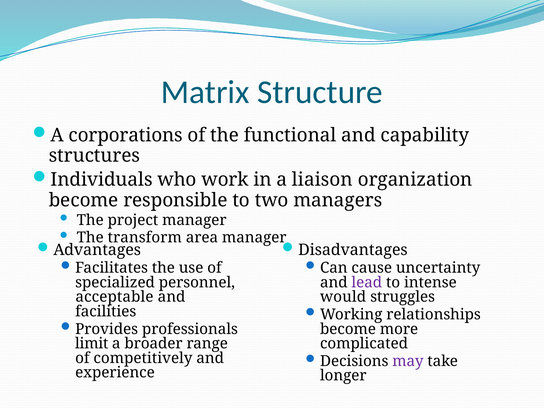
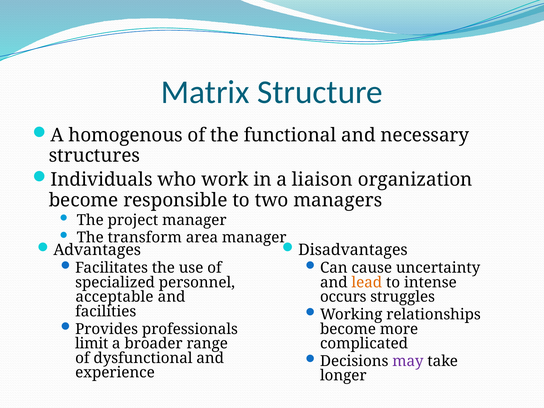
corporations: corporations -> homogenous (126, 135)
capability: capability -> necessary (425, 135)
lead colour: purple -> orange (367, 282)
would: would -> occurs (343, 297)
competitively: competitively -> dysfunctional (143, 358)
